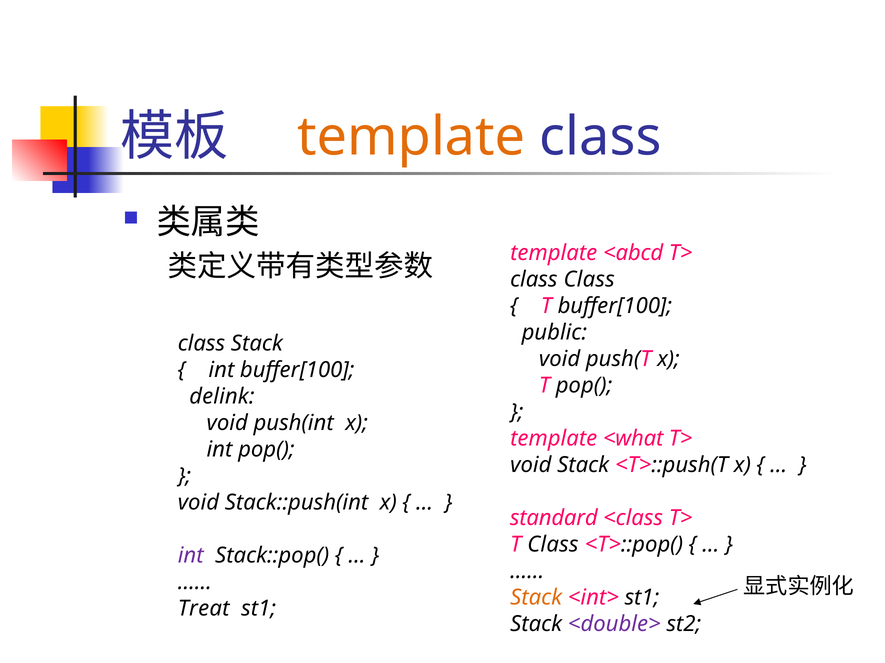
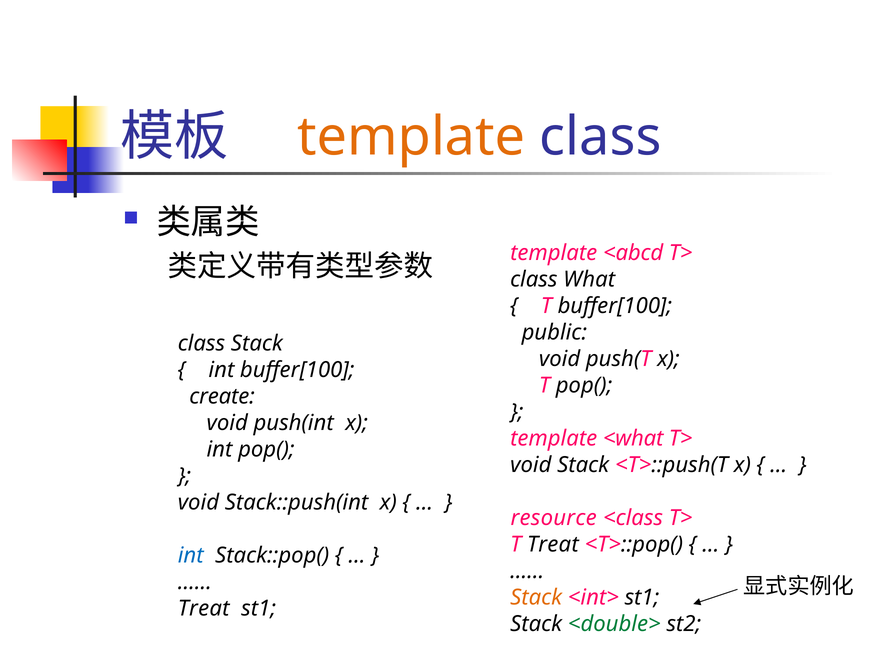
class Class: Class -> What (589, 280)
delink: delink -> create (222, 397)
standard: standard -> resource (554, 519)
T Class: Class -> Treat (553, 545)
int colour: purple -> blue (191, 556)
<double> colour: purple -> green (614, 625)
